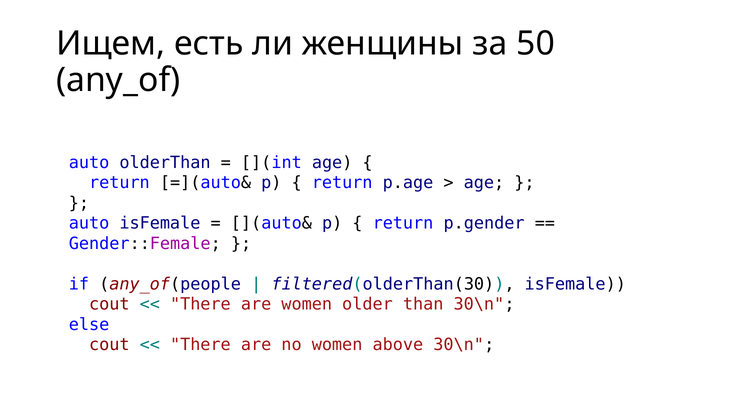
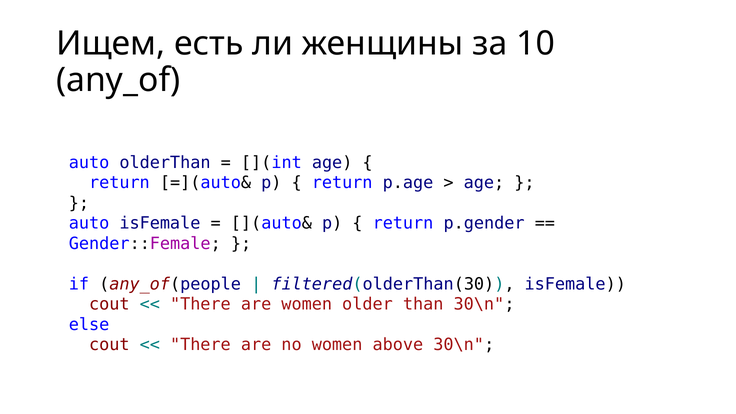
50: 50 -> 10 (536, 44)
